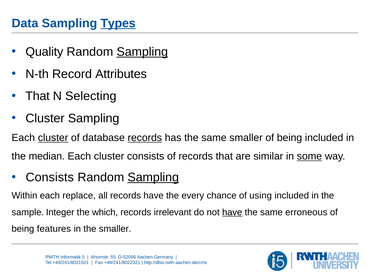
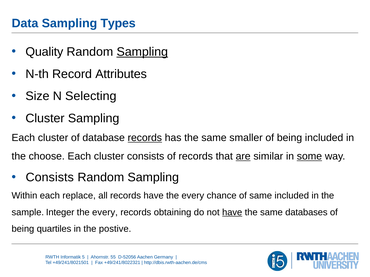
Types underline: present -> none (118, 23)
That: That -> Size (37, 96)
cluster underline: present -> none (53, 138)
median: median -> choose (47, 157)
are underline: none -> present (243, 157)
Sampling underline: present -> none (153, 178)
of using: using -> same (261, 196)
which: which -> every (105, 213)
irrelevant: irrelevant -> obtaining (173, 213)
erroneous: erroneous -> databases (306, 213)
features: features -> quartiles (54, 229)
the smaller: smaller -> postive (115, 229)
